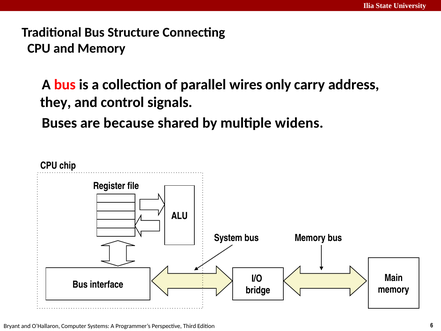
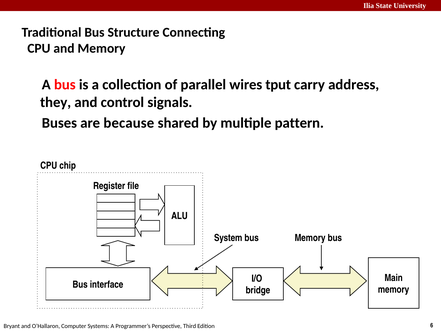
only: only -> tput (278, 85)
widens: widens -> pattern (299, 123)
